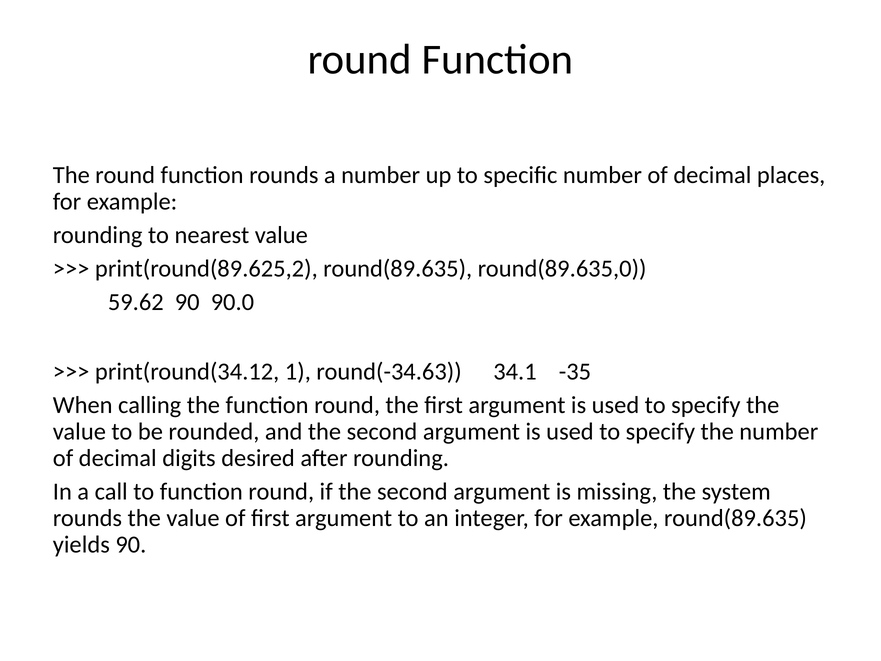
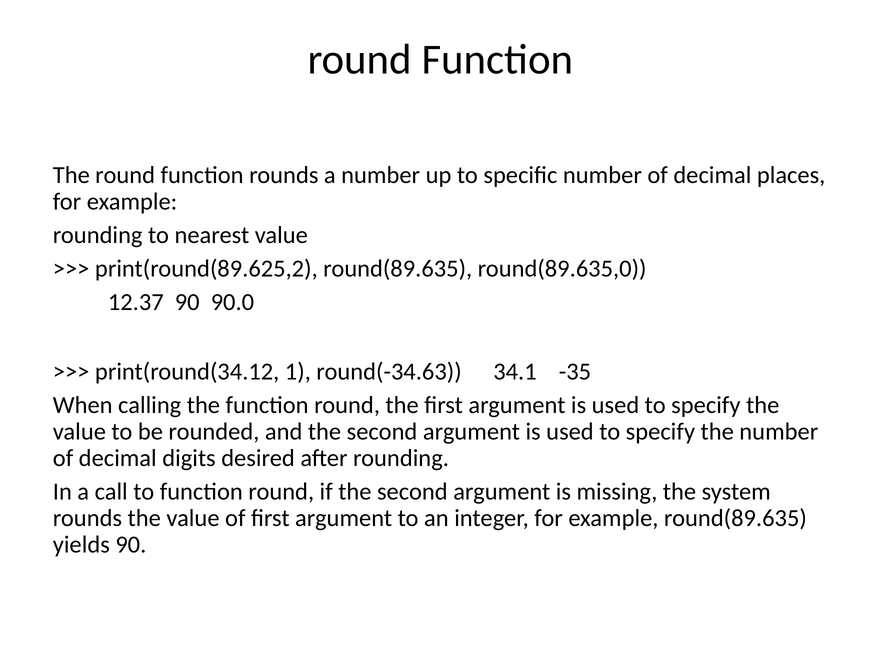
59.62: 59.62 -> 12.37 (136, 302)
